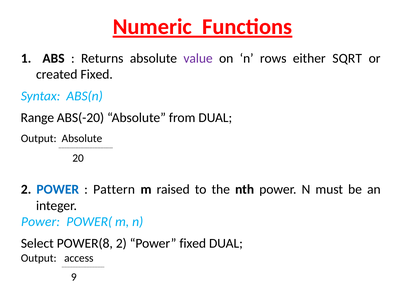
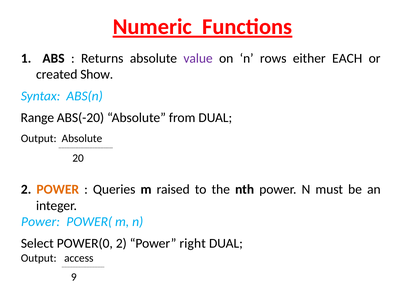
SQRT: SQRT -> EACH (347, 58)
created Fixed: Fixed -> Show (97, 74)
POWER colour: blue -> orange (58, 189)
Pattern: Pattern -> Queries (114, 189)
POWER(8: POWER(8 -> POWER(0 (85, 243)
Power fixed: fixed -> right (193, 243)
